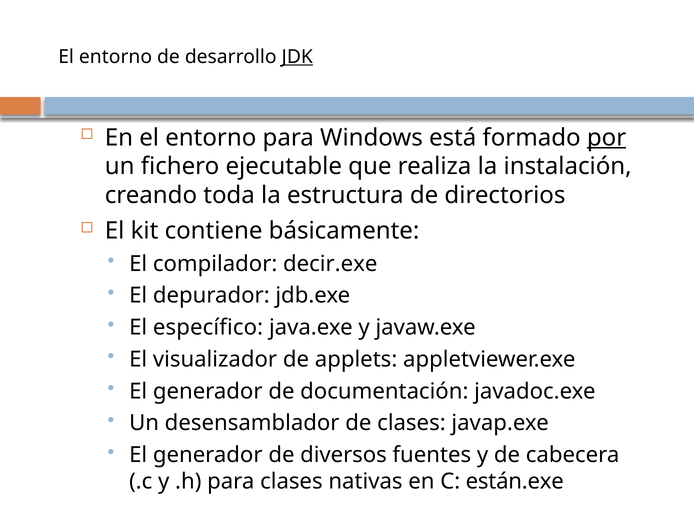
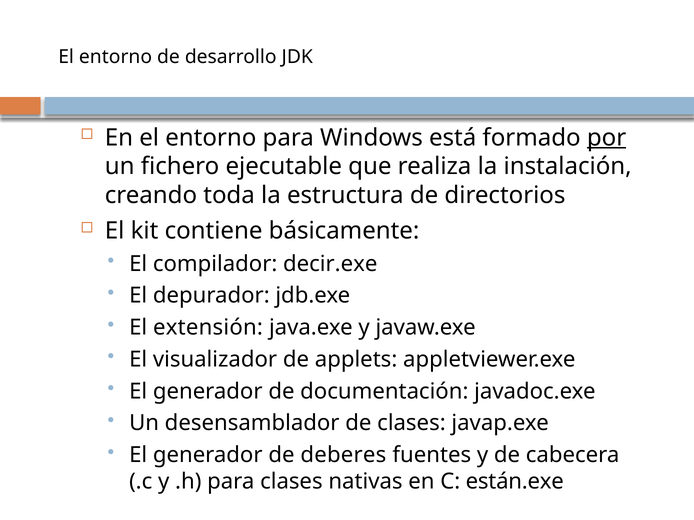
JDK underline: present -> none (297, 57)
específico: específico -> extensión (208, 328)
diversos: diversos -> deberes (343, 455)
